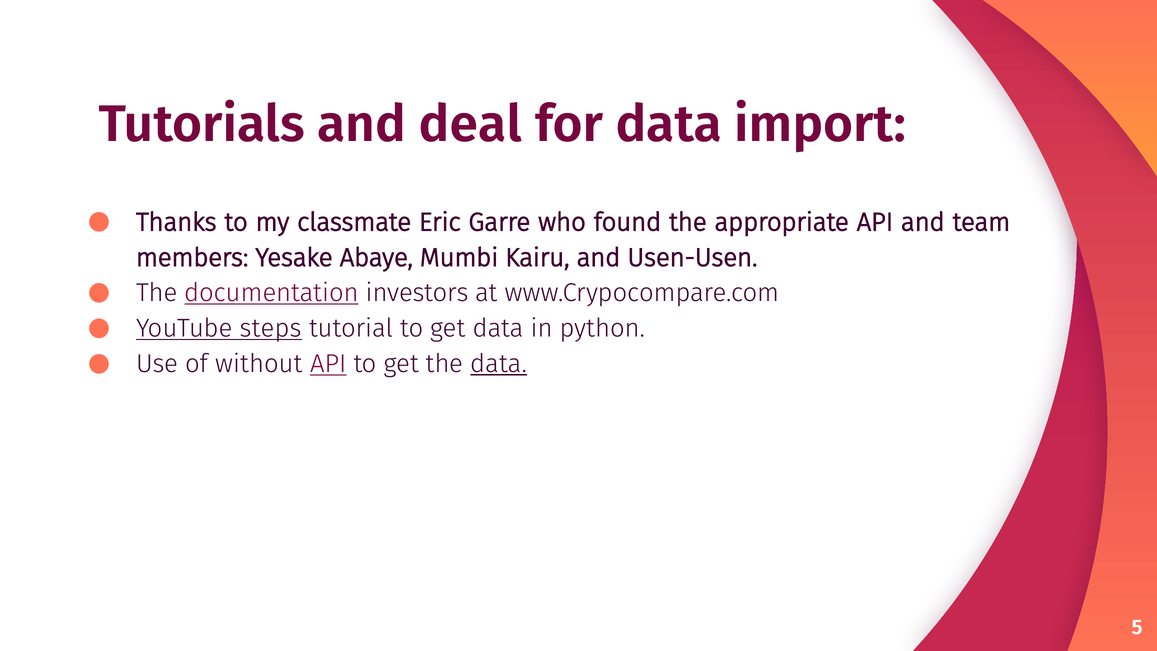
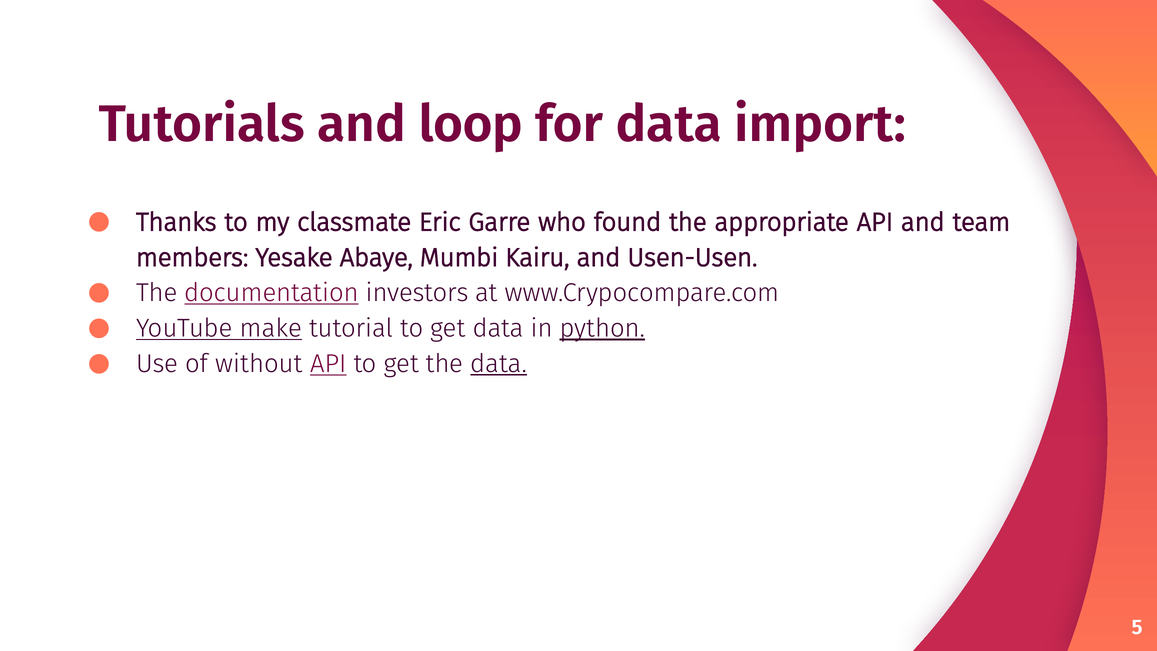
deal: deal -> loop (471, 124)
steps: steps -> make (271, 328)
python underline: none -> present (602, 328)
